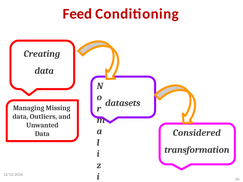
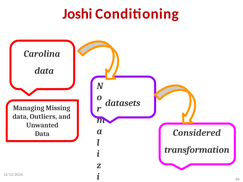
Feed: Feed -> Joshi (77, 14)
Creating: Creating -> Carolina (42, 54)
